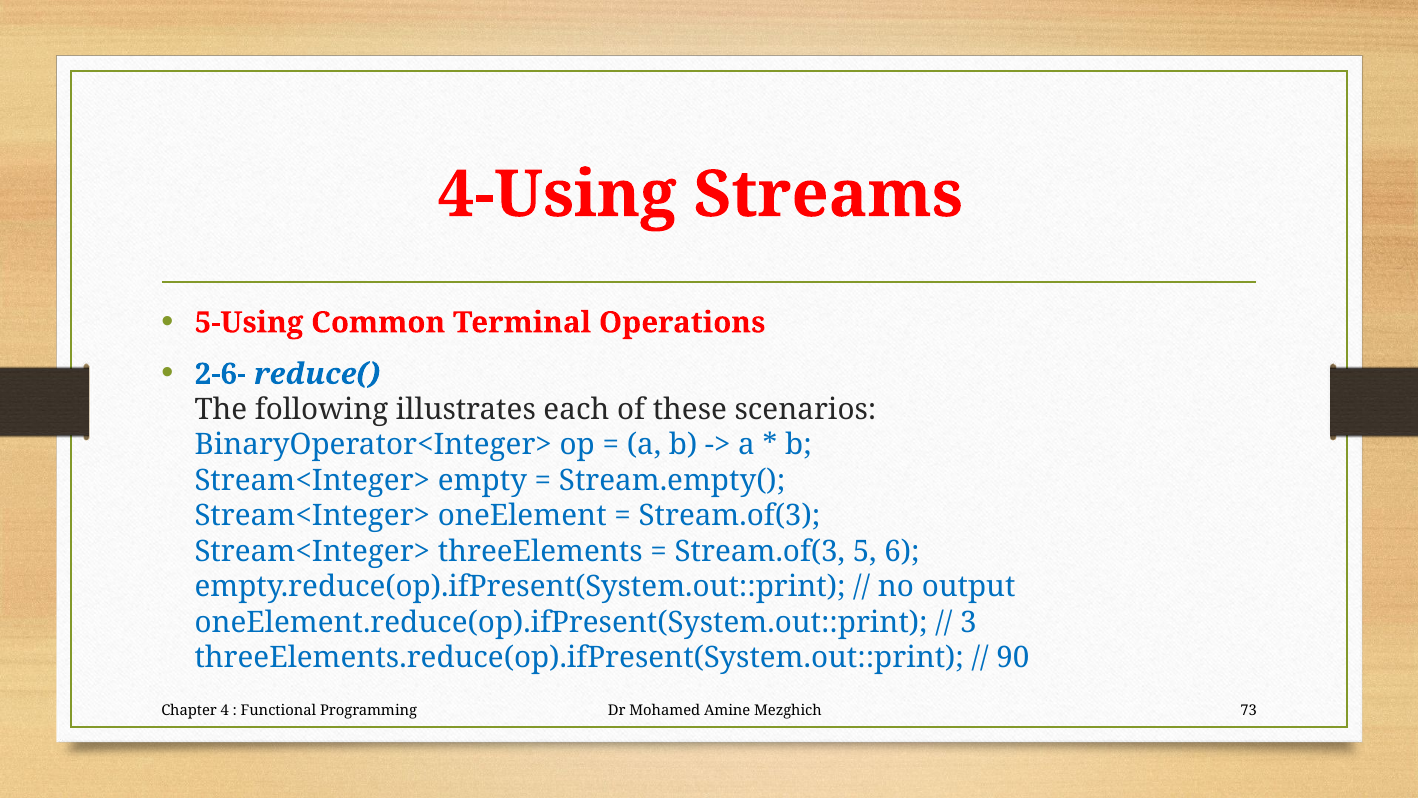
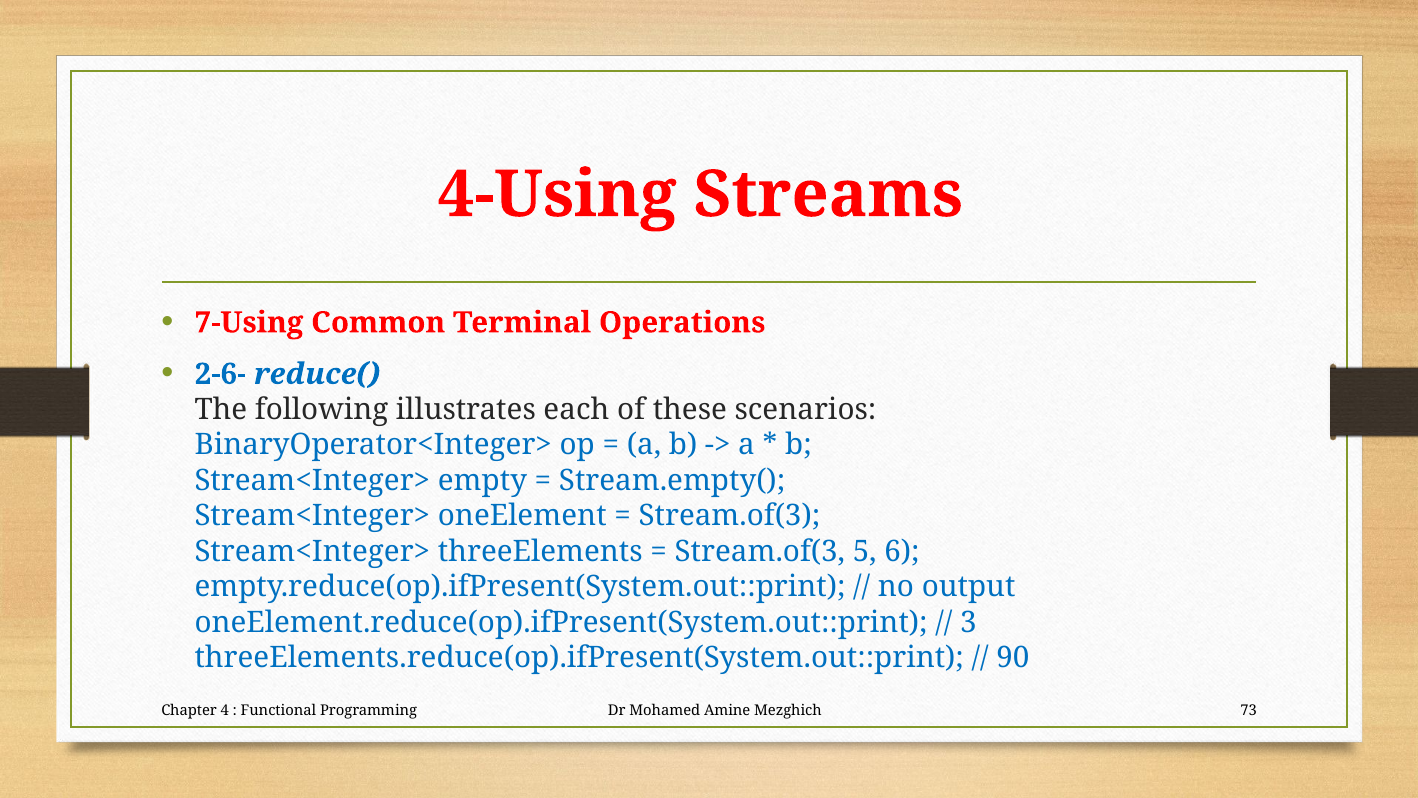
5-Using: 5-Using -> 7-Using (249, 323)
